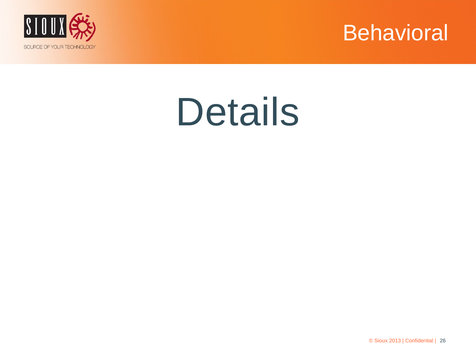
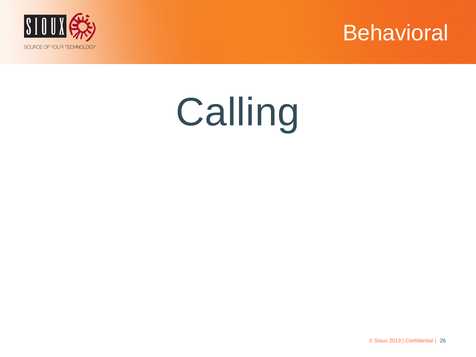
Details: Details -> Calling (238, 112)
